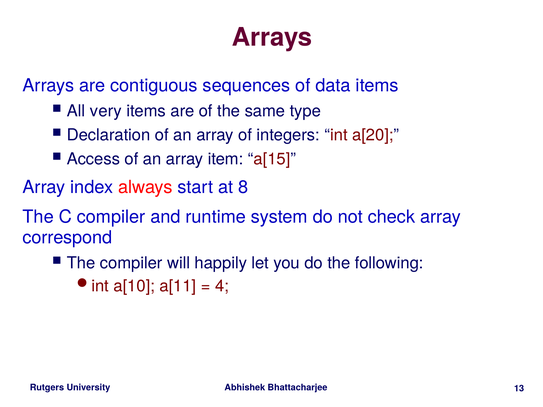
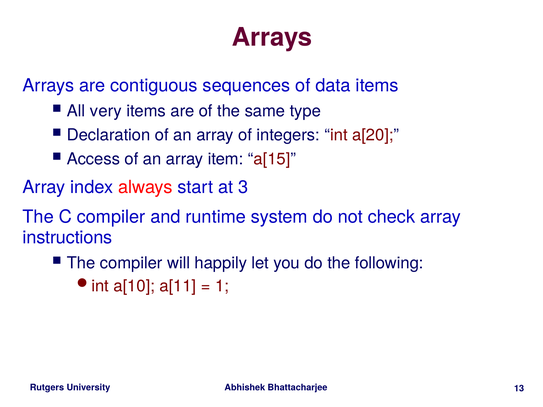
8: 8 -> 3 (243, 187)
correspond: correspond -> instructions (67, 238)
4: 4 -> 1 (222, 286)
